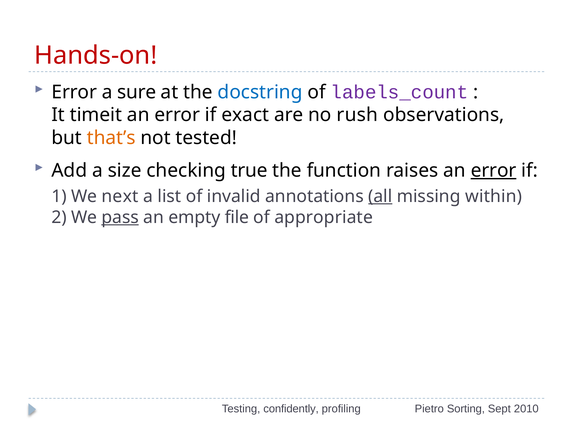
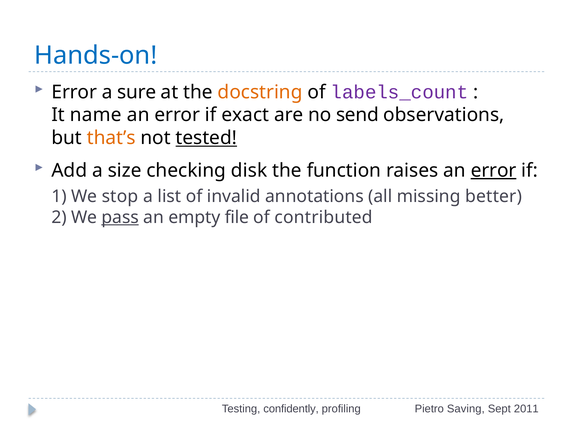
Hands-on colour: red -> blue (96, 55)
docstring colour: blue -> orange (260, 92)
timeit: timeit -> name (96, 115)
rush: rush -> send (357, 115)
tested underline: none -> present (206, 138)
true: true -> disk (249, 170)
next: next -> stop (120, 196)
all underline: present -> none (380, 196)
within: within -> better (494, 196)
appropriate: appropriate -> contributed (324, 217)
Sorting: Sorting -> Saving (466, 409)
2010: 2010 -> 2011 (526, 409)
